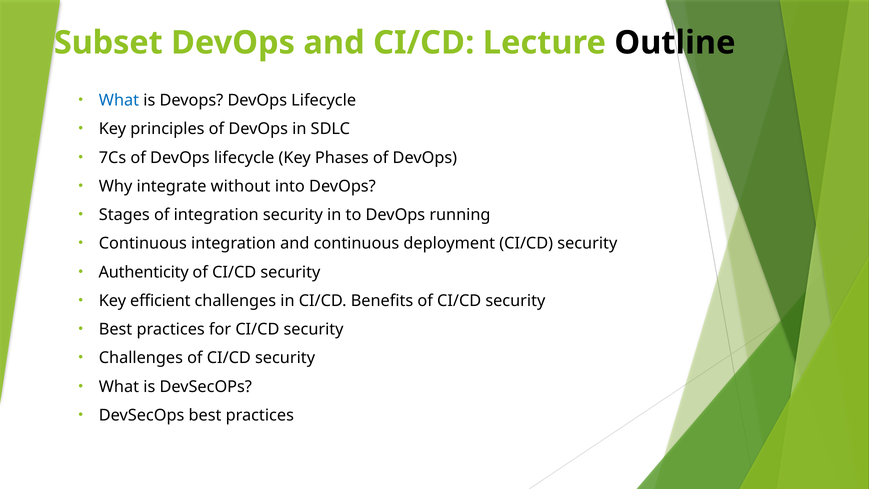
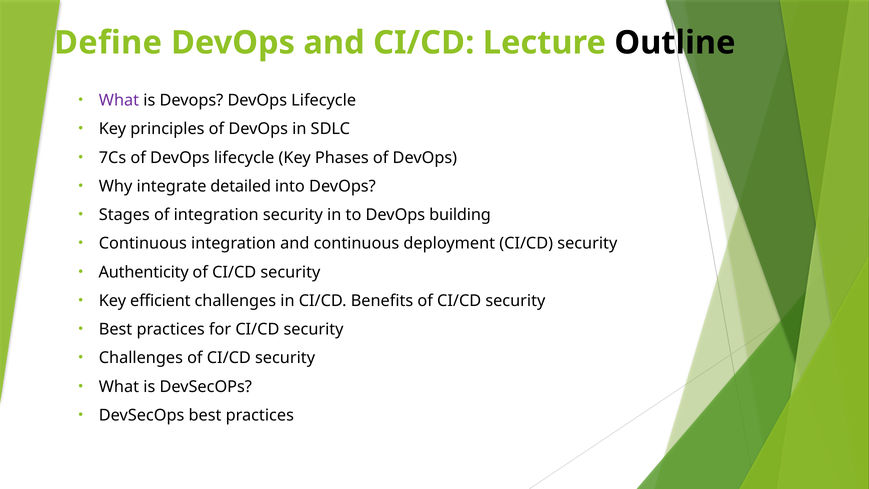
Subset: Subset -> Define (108, 43)
What colour: blue -> purple (119, 100)
without: without -> detailed (241, 186)
running: running -> building (460, 215)
